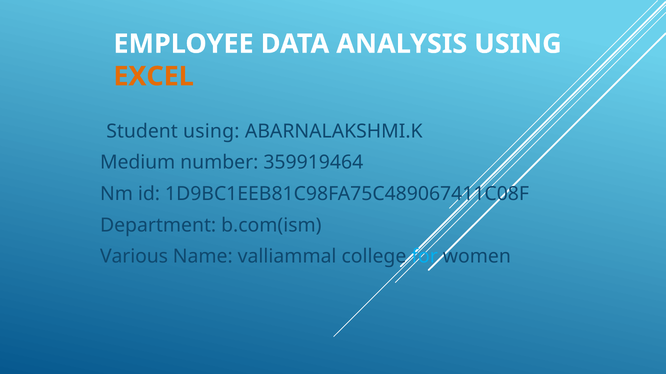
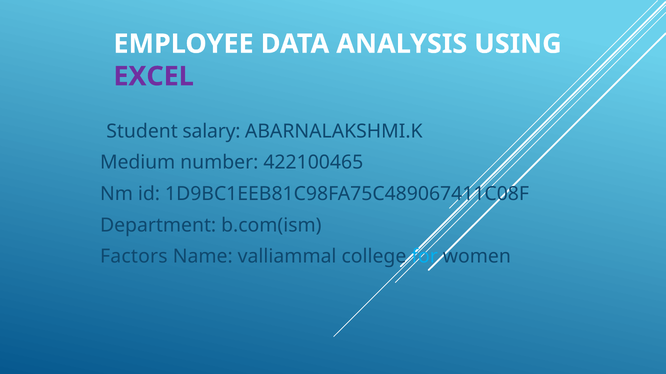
EXCEL colour: orange -> purple (154, 76)
Student using: using -> salary (212, 131)
359919464: 359919464 -> 422100465 (313, 163)
Various: Various -> Factors (134, 257)
